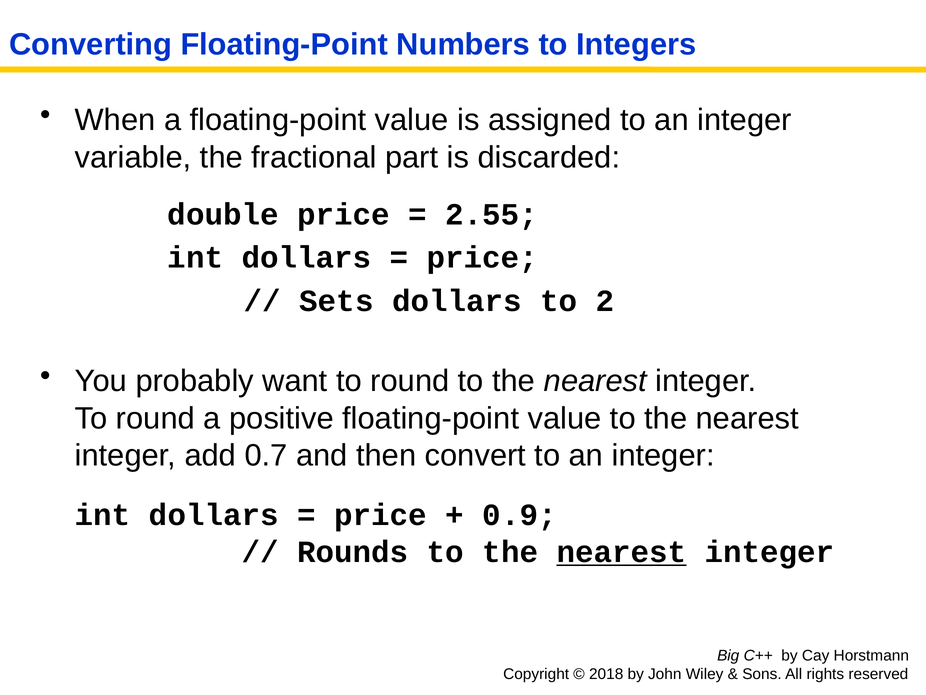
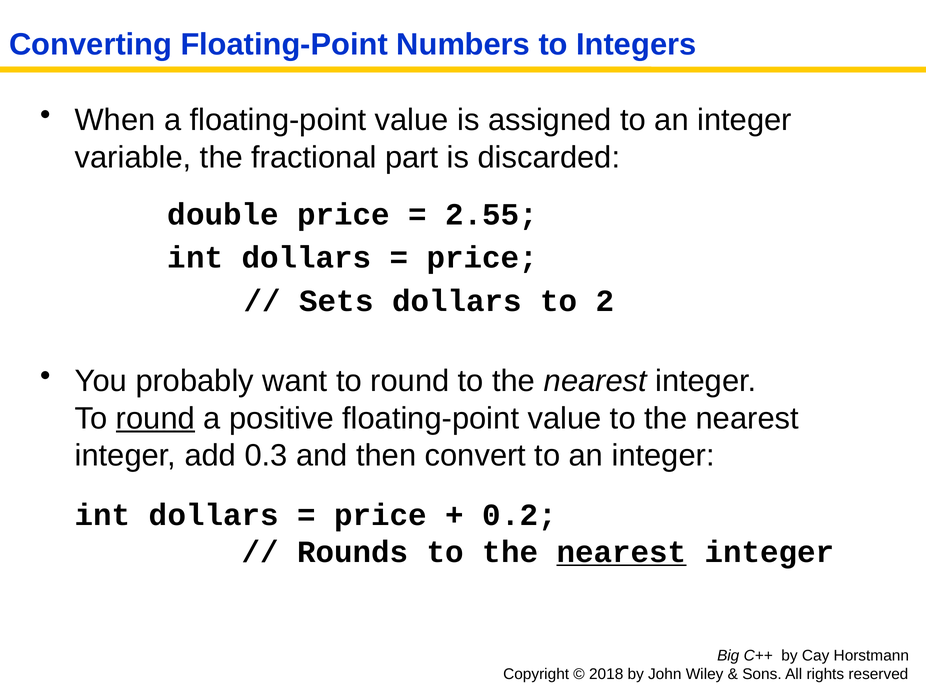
round underline: none -> present (155, 418)
0.7: 0.7 -> 0.3 (266, 455)
0.9: 0.9 -> 0.2 (520, 515)
